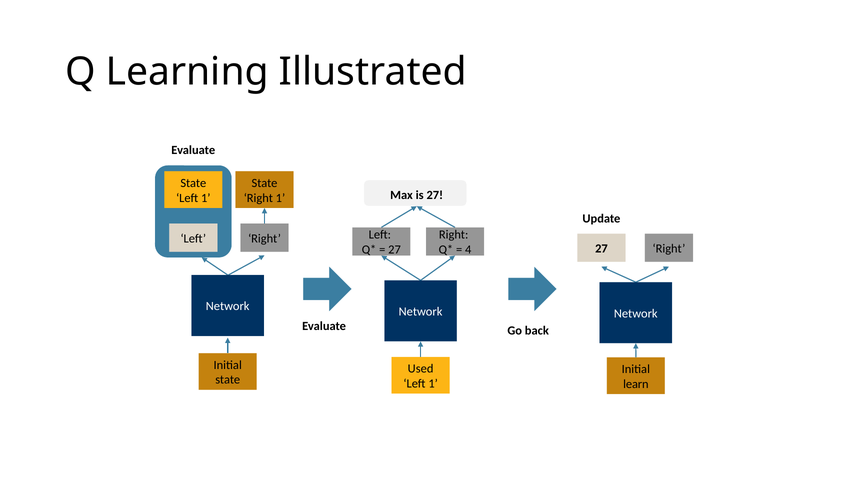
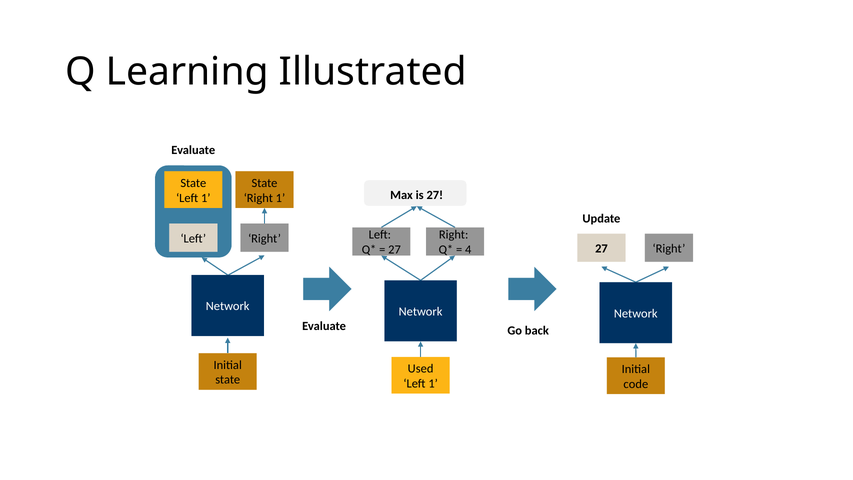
learn: learn -> code (636, 384)
